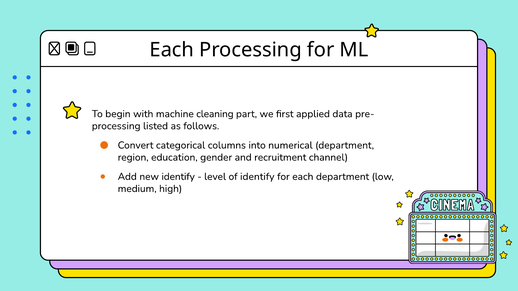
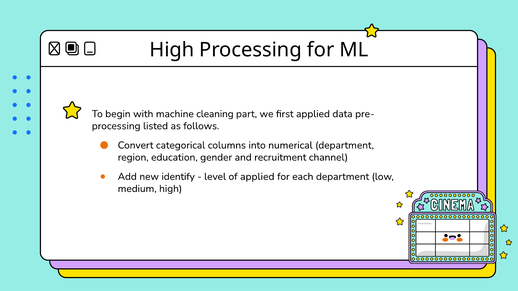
Each: Each -> High (172, 50)
of identify: identify -> applied (257, 177)
